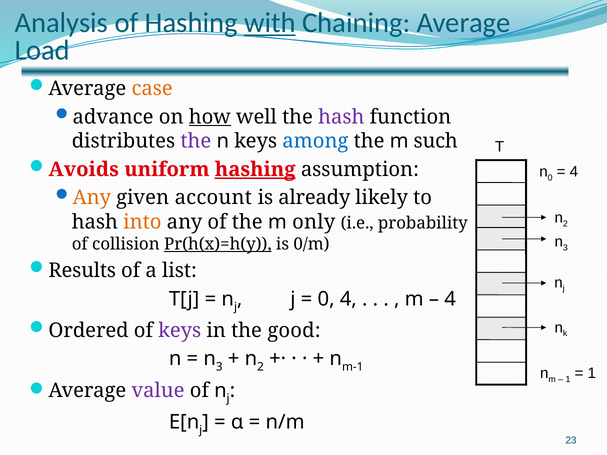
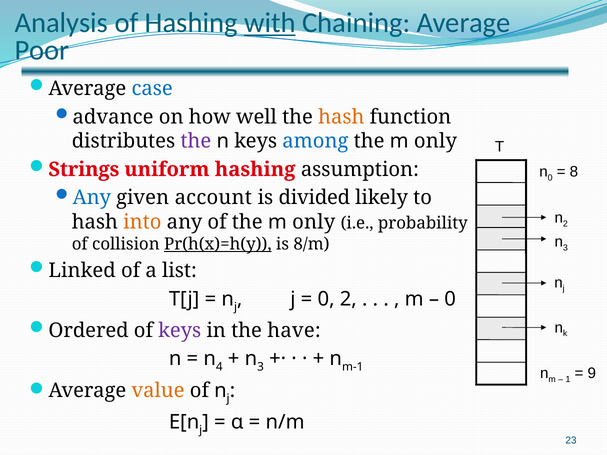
Load: Load -> Poor (42, 50)
case colour: orange -> blue (152, 89)
how underline: present -> none (210, 117)
hash colour: purple -> orange (341, 117)
such: such -> only (435, 141)
Avoids: Avoids -> Strings (84, 170)
hashing underline: present -> none (255, 170)
4: 4 -> 8 (574, 172)
Any colour: orange -> blue (92, 198)
already: already -> divided (314, 198)
0/m: 0/m -> 8/m (312, 244)
Results: Results -> Linked (82, 271)
0 4: 4 -> 2 (348, 299)
4: 4 -> 0 (450, 299)
good: good -> have (294, 331)
3: 3 -> 4 (219, 367)
2: 2 -> 3 (261, 367)
1: 1 -> 9 (592, 374)
value colour: purple -> orange (158, 391)
